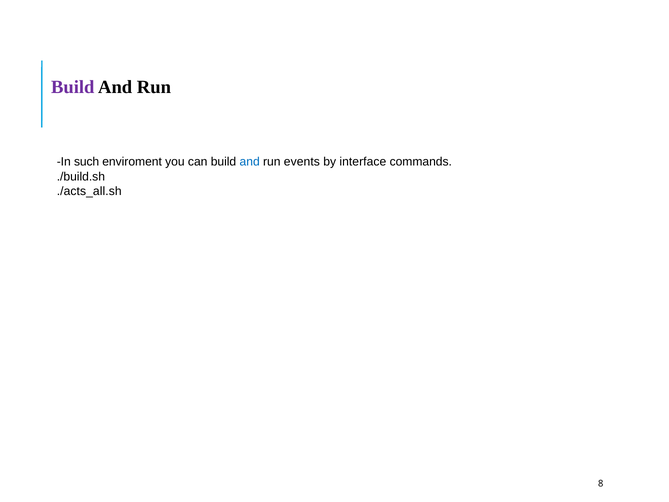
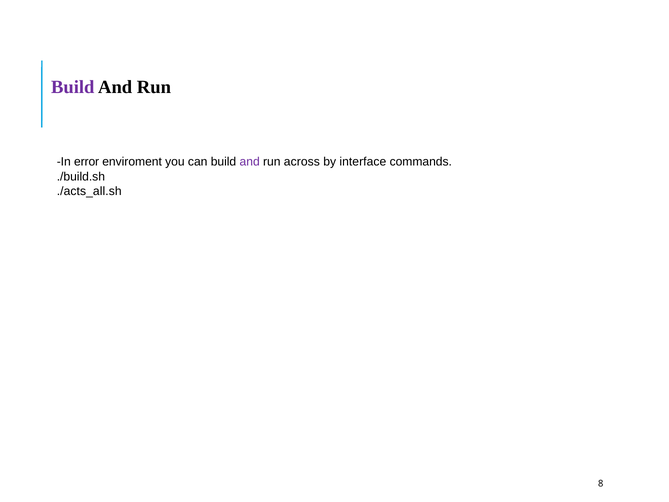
such: such -> error (87, 162)
and colour: blue -> purple (250, 162)
events: events -> across (302, 162)
